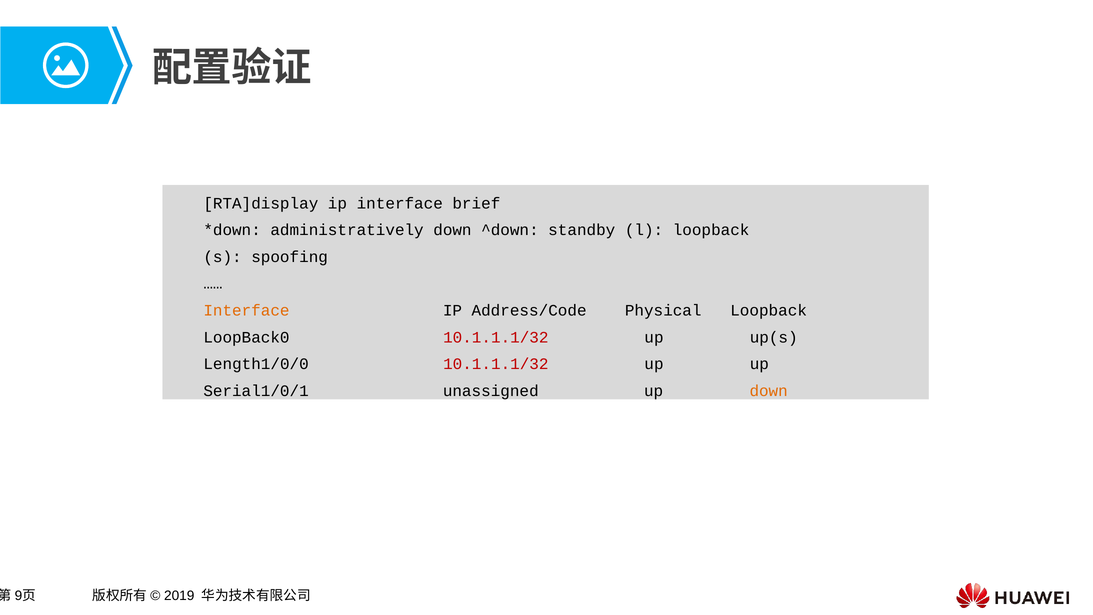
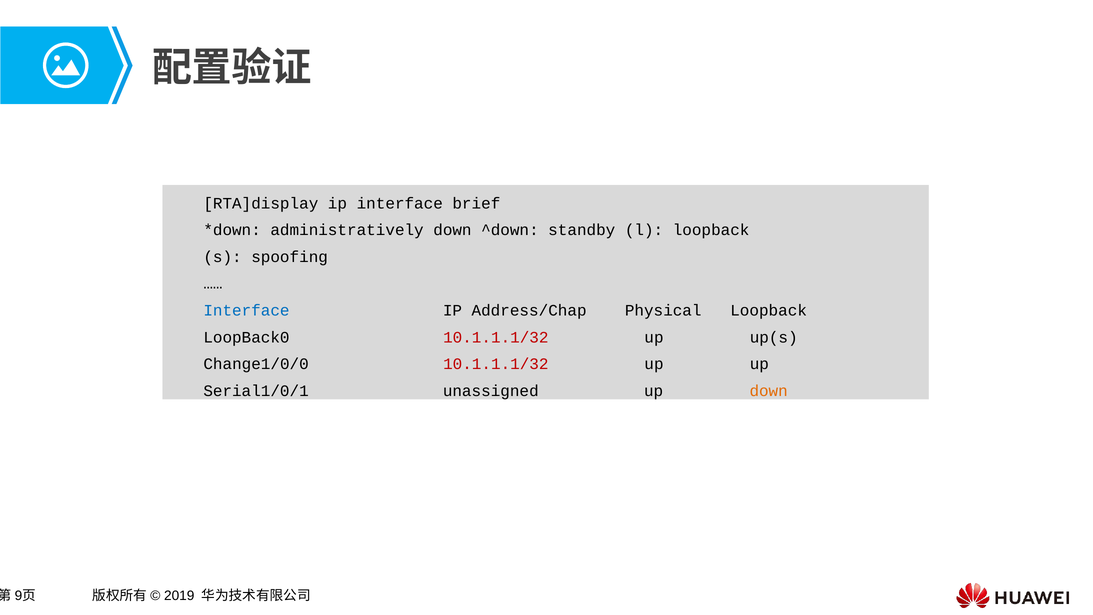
Interface colour: orange -> blue (246, 310)
Address/Code: Address/Code -> Address/Chap (529, 310)
Length1/0/0: Length1/0/0 -> Change1/0/0 (256, 364)
